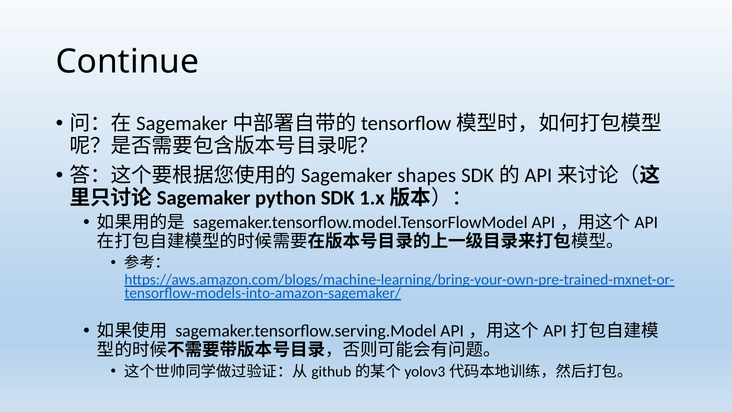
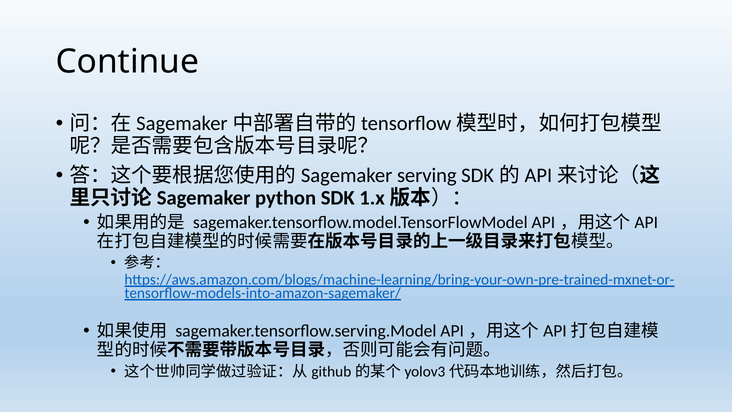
shapes: shapes -> serving (427, 176)
